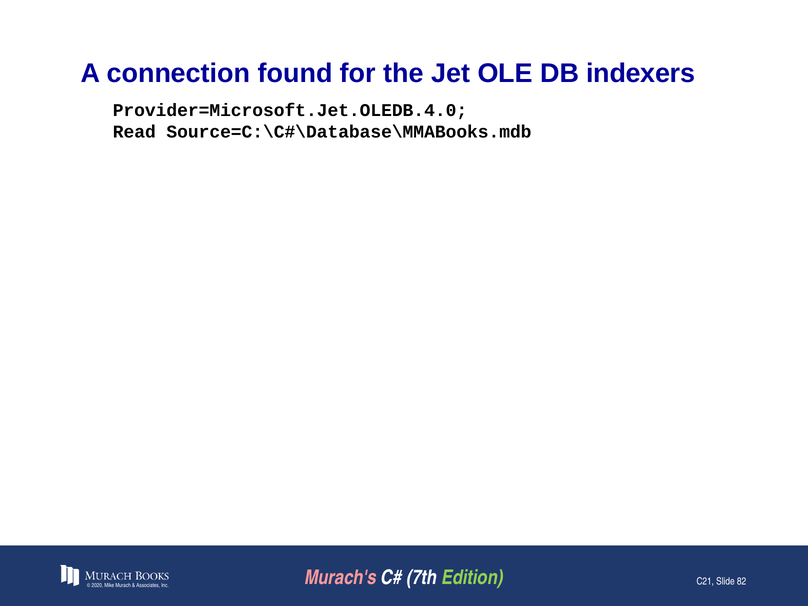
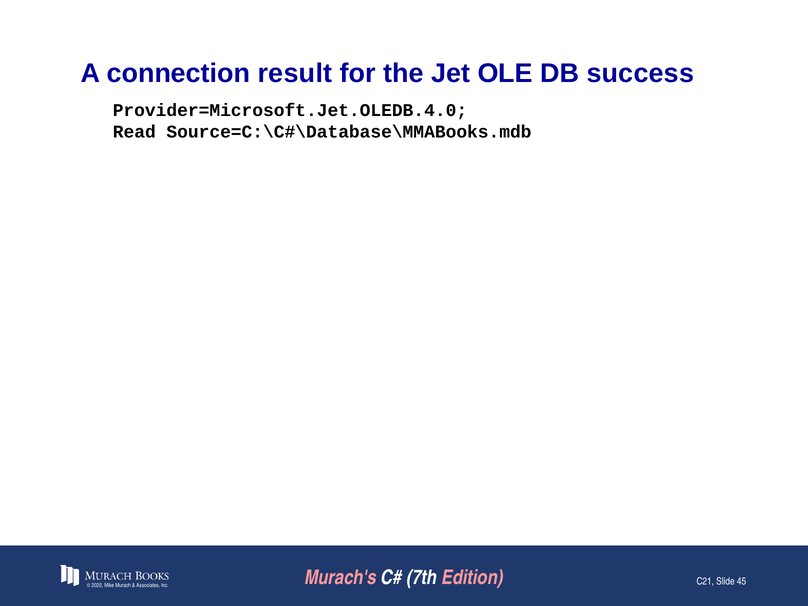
found: found -> result (295, 73)
indexers: indexers -> success (640, 73)
Edition colour: light green -> pink (472, 578)
82: 82 -> 45 (742, 581)
